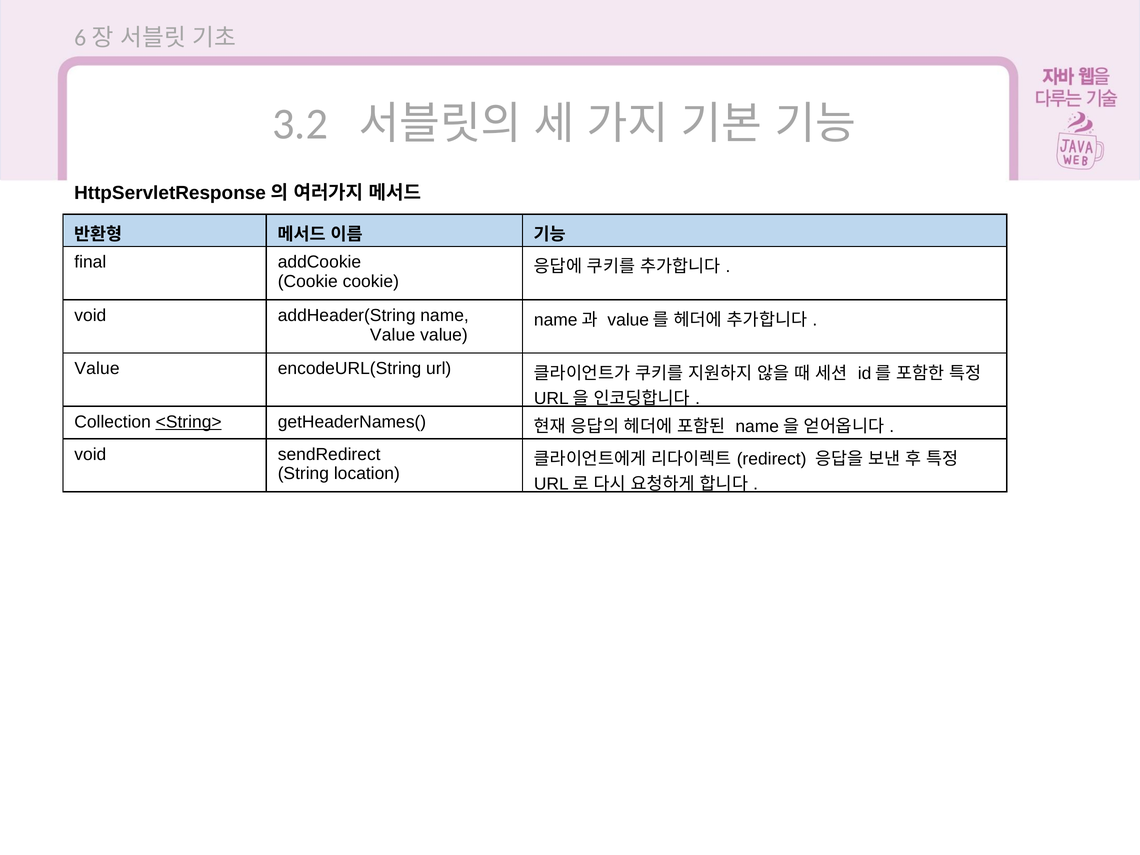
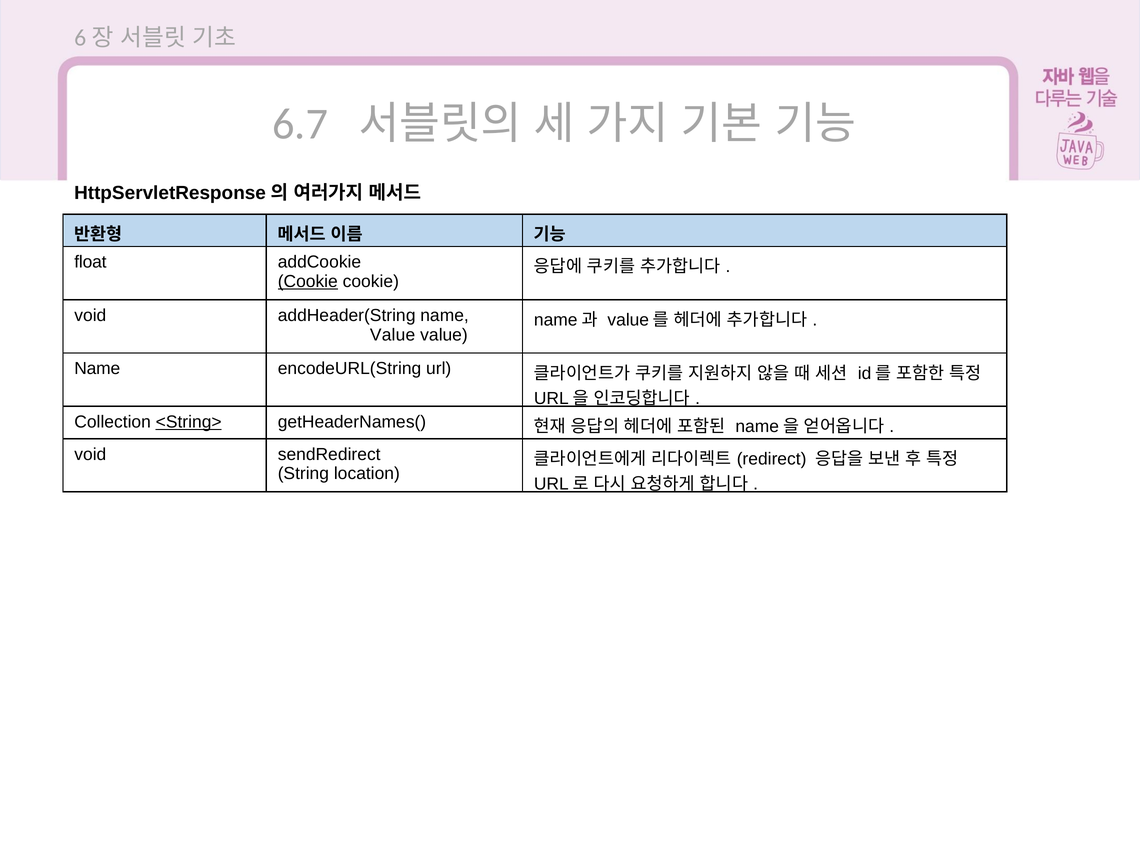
3.2: 3.2 -> 6.7 (300, 124)
final: final -> float (90, 262)
Cookie underline: none -> present (308, 282)
Value: Value -> Name (97, 369)
